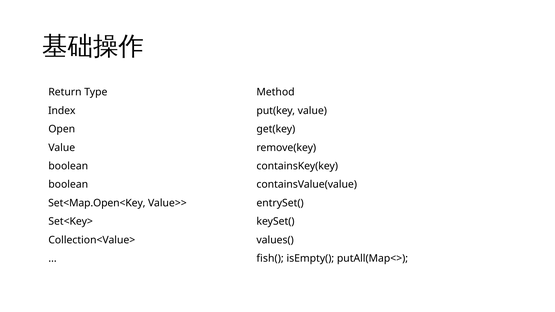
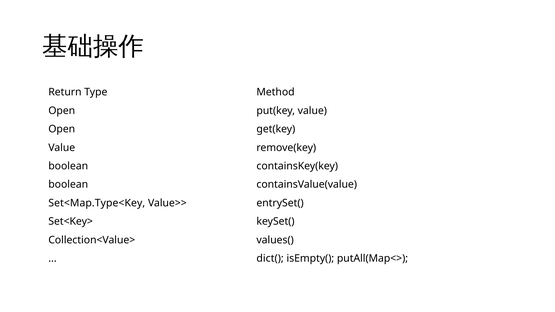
Index: Index -> Open (62, 111)
Set<Map.Open<Key: Set<Map.Open<Key -> Set<Map.Type<Key (97, 203)
fish(: fish( -> dict( (270, 259)
